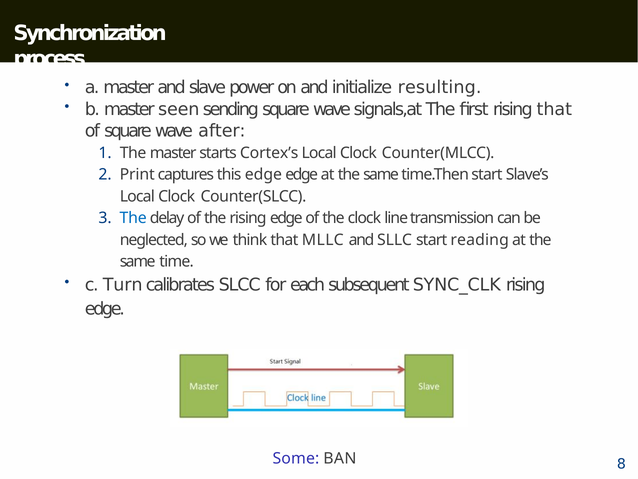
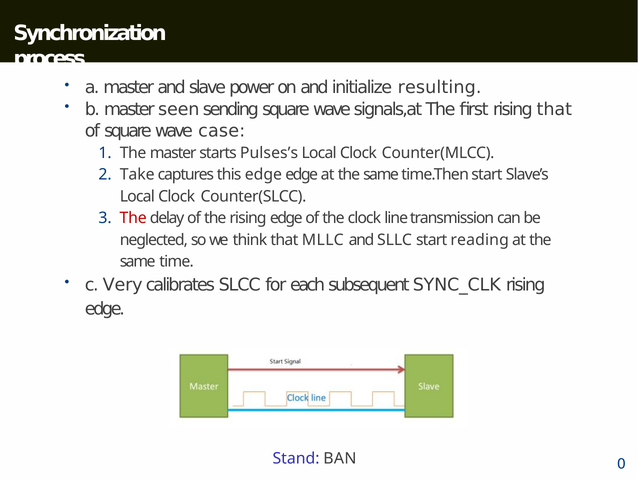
after: after -> case (222, 131)
Cortex’s: Cortex’s -> Pulses’s (269, 153)
Print: Print -> Take (137, 175)
The colour: blue -> red (133, 218)
Turn: Turn -> Very (123, 285)
Some: Some -> Stand (296, 459)
8: 8 -> 0 (621, 464)
